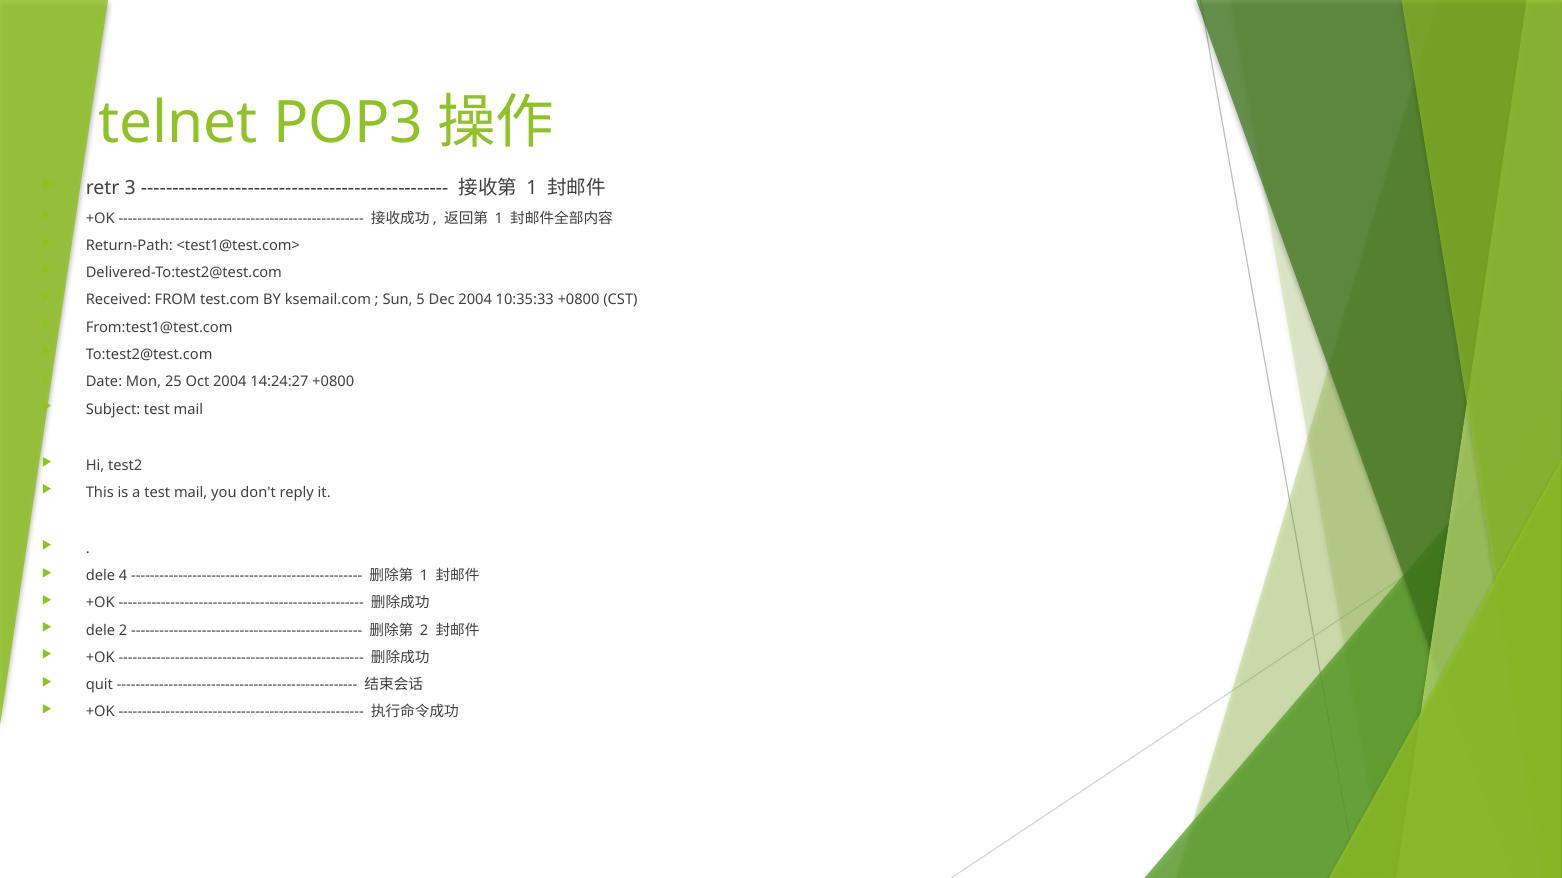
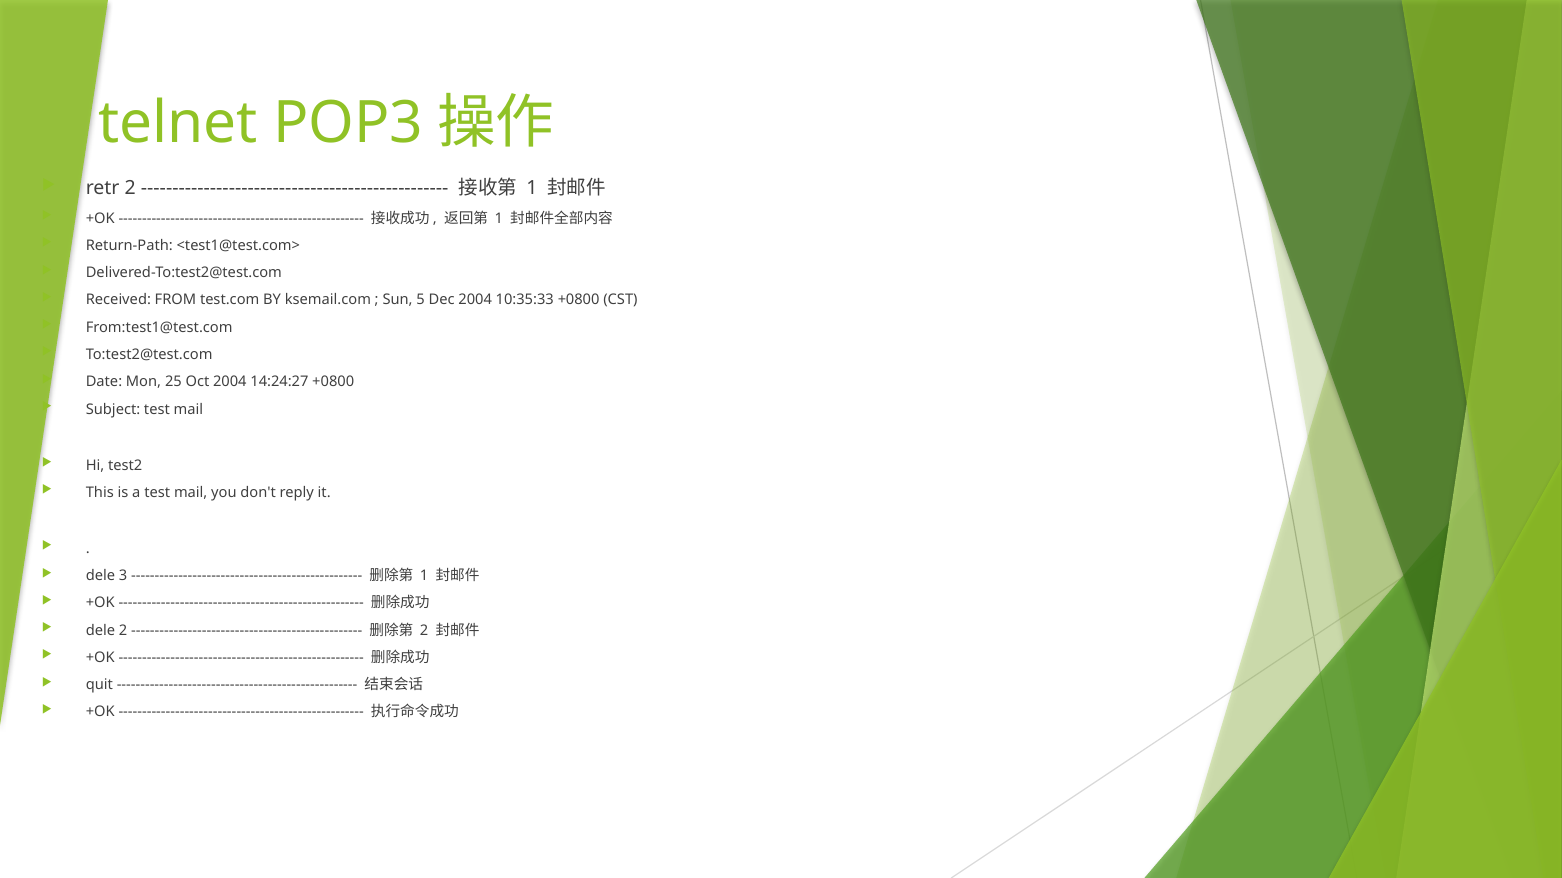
retr 3: 3 -> 2 (130, 189)
4: 4 -> 3 (123, 576)
